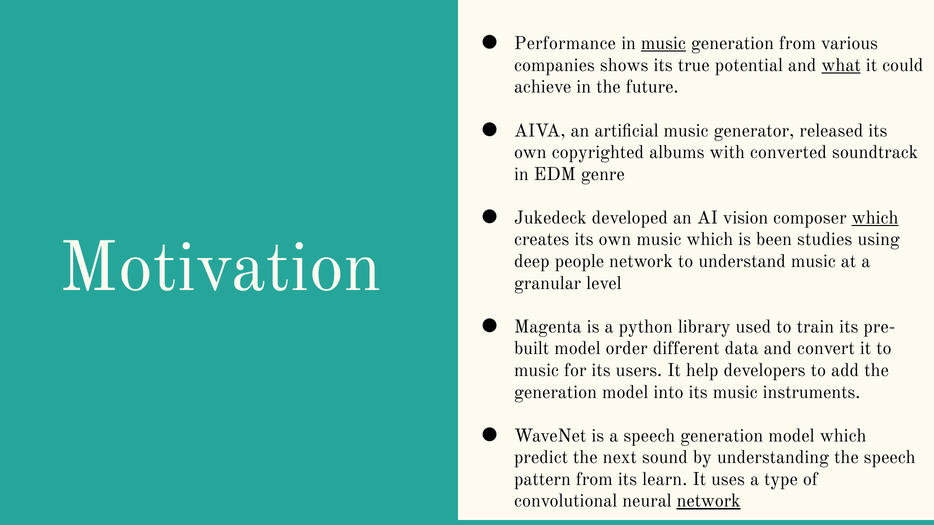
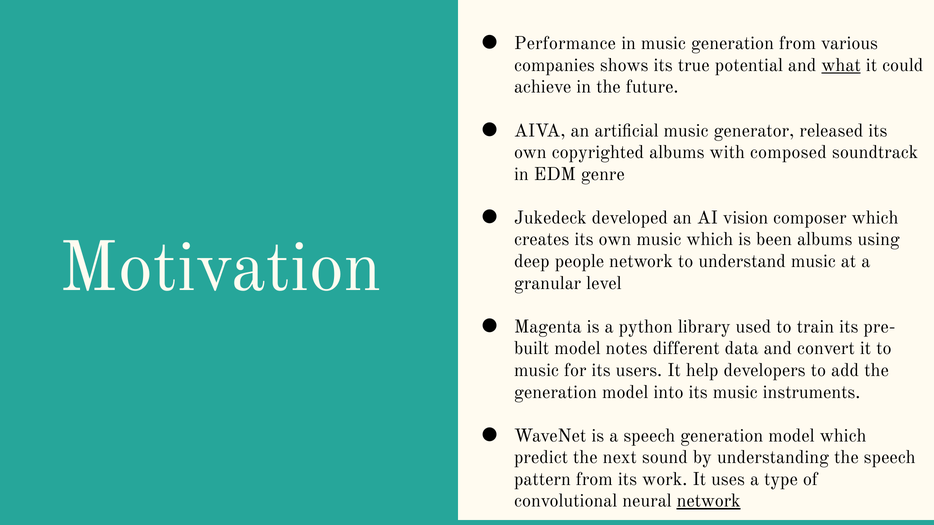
music underline: present -> none (663, 43)
converted: converted -> composed (788, 152)
which underline: present -> none (875, 218)
been studies: studies -> albums (825, 240)
order: order -> notes (627, 349)
learn: learn -> work (665, 480)
